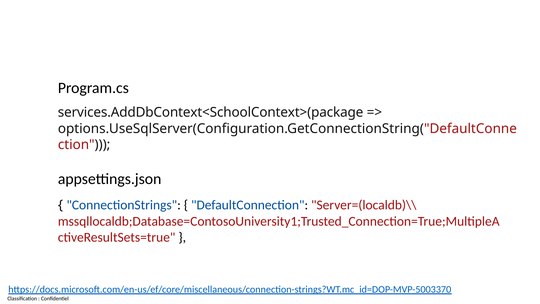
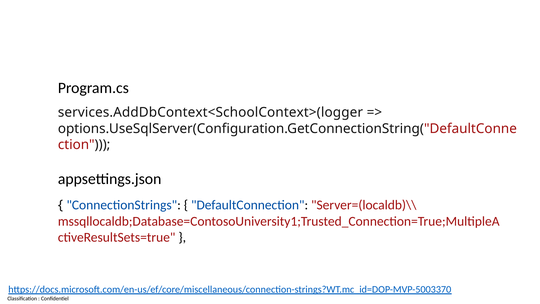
services.AddDbContext<SchoolContext>(package: services.AddDbContext<SchoolContext>(package -> services.AddDbContext<SchoolContext>(logger (210, 112)
